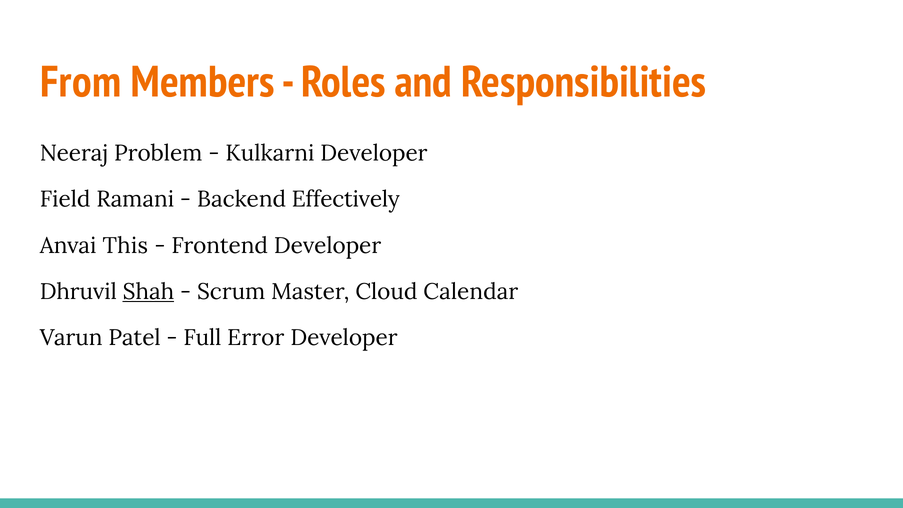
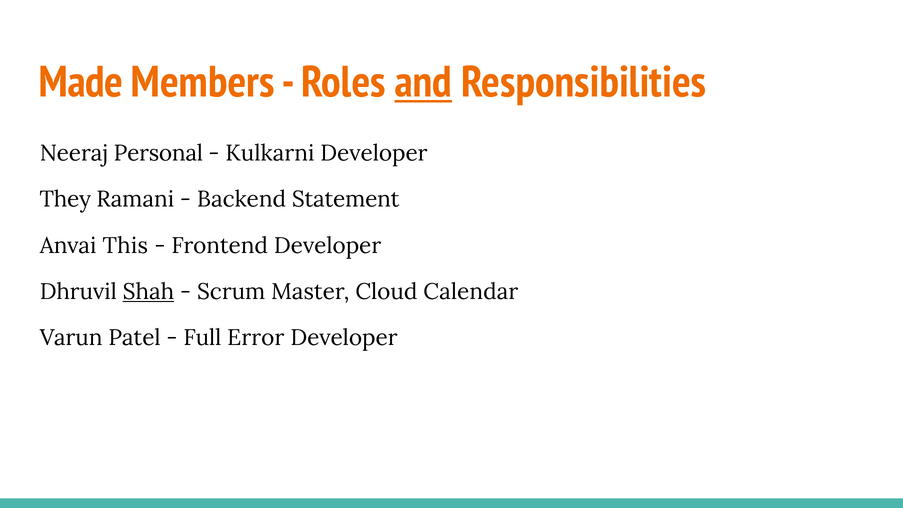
From: From -> Made (81, 82)
and underline: none -> present (423, 82)
Problem: Problem -> Personal (158, 153)
Field: Field -> They (65, 199)
Effectively: Effectively -> Statement (346, 199)
